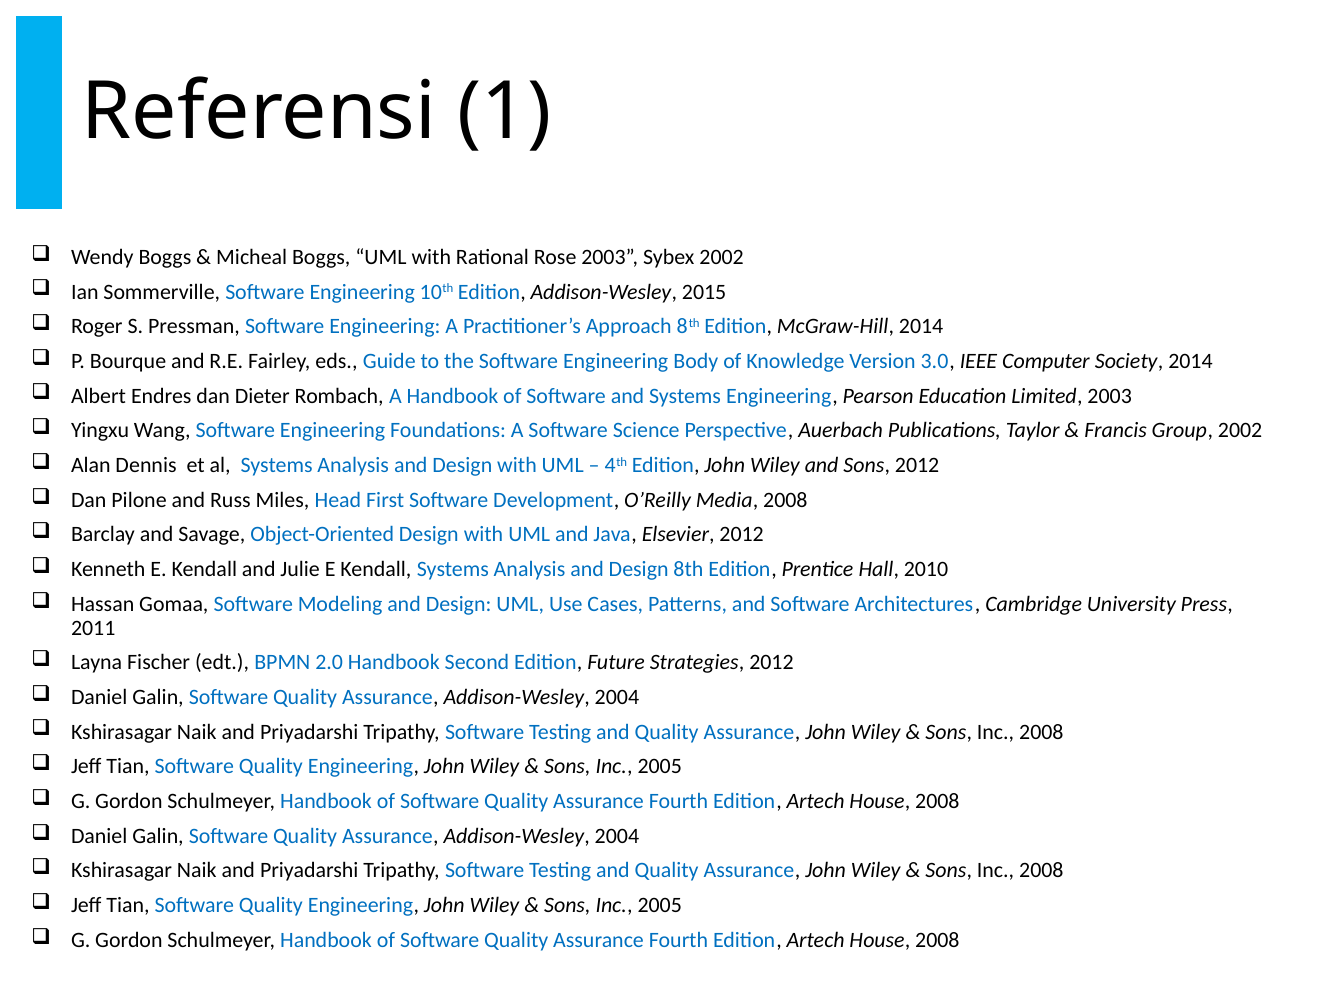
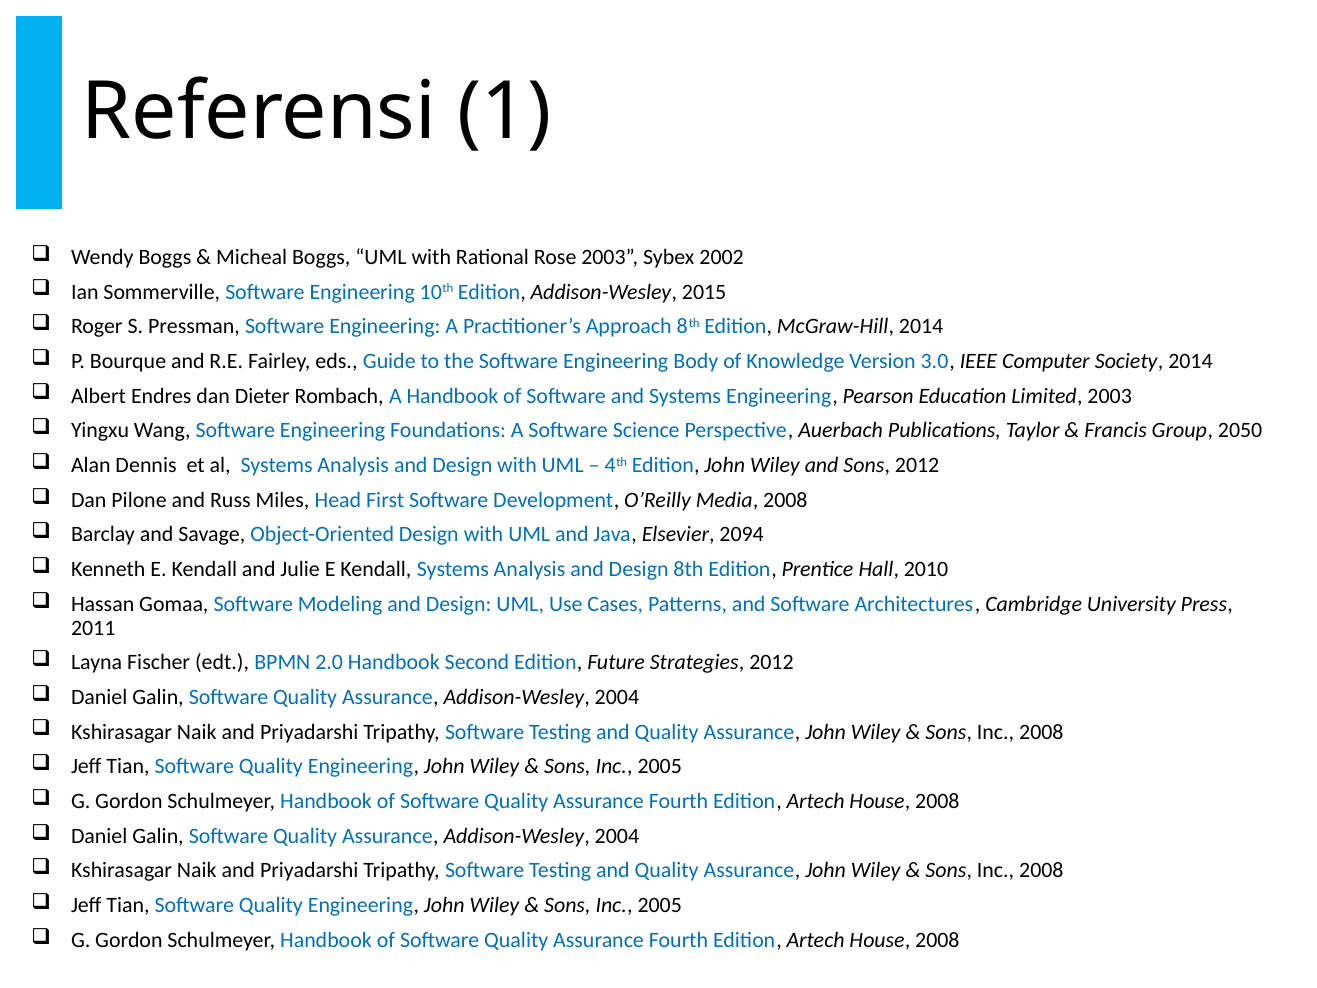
Group 2002: 2002 -> 2050 (1240, 431)
Elsevier 2012: 2012 -> 2094 (742, 535)
